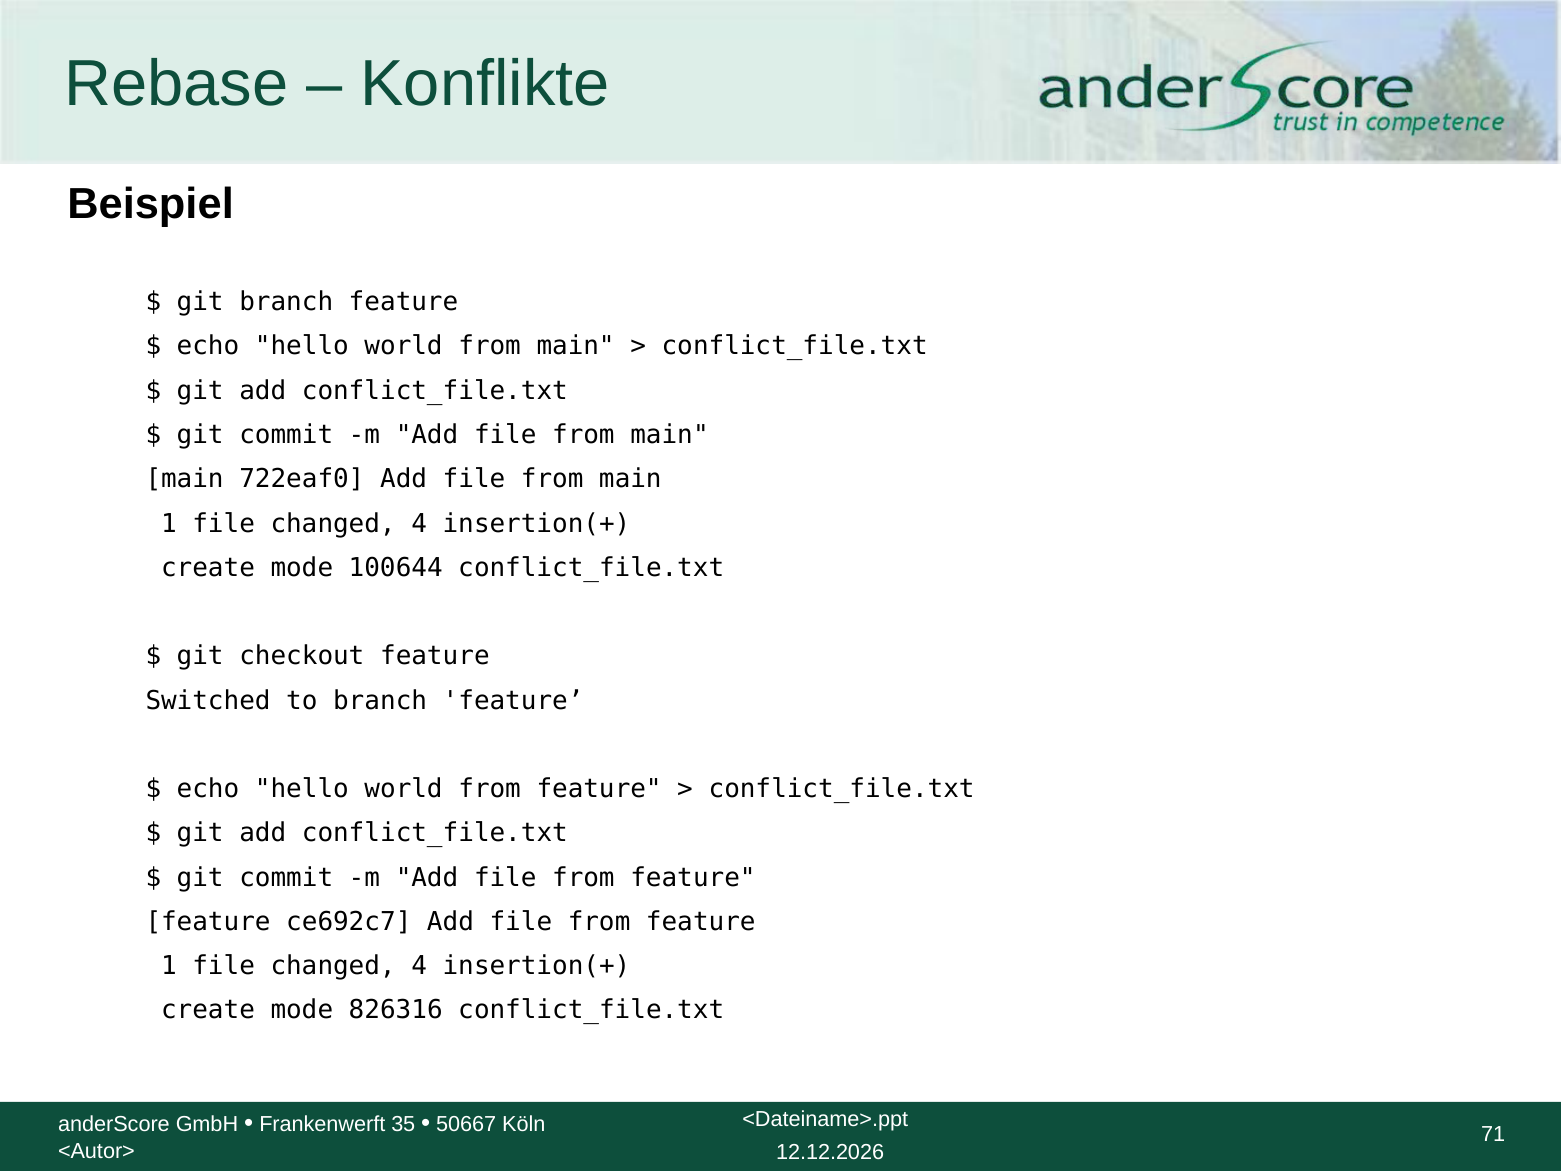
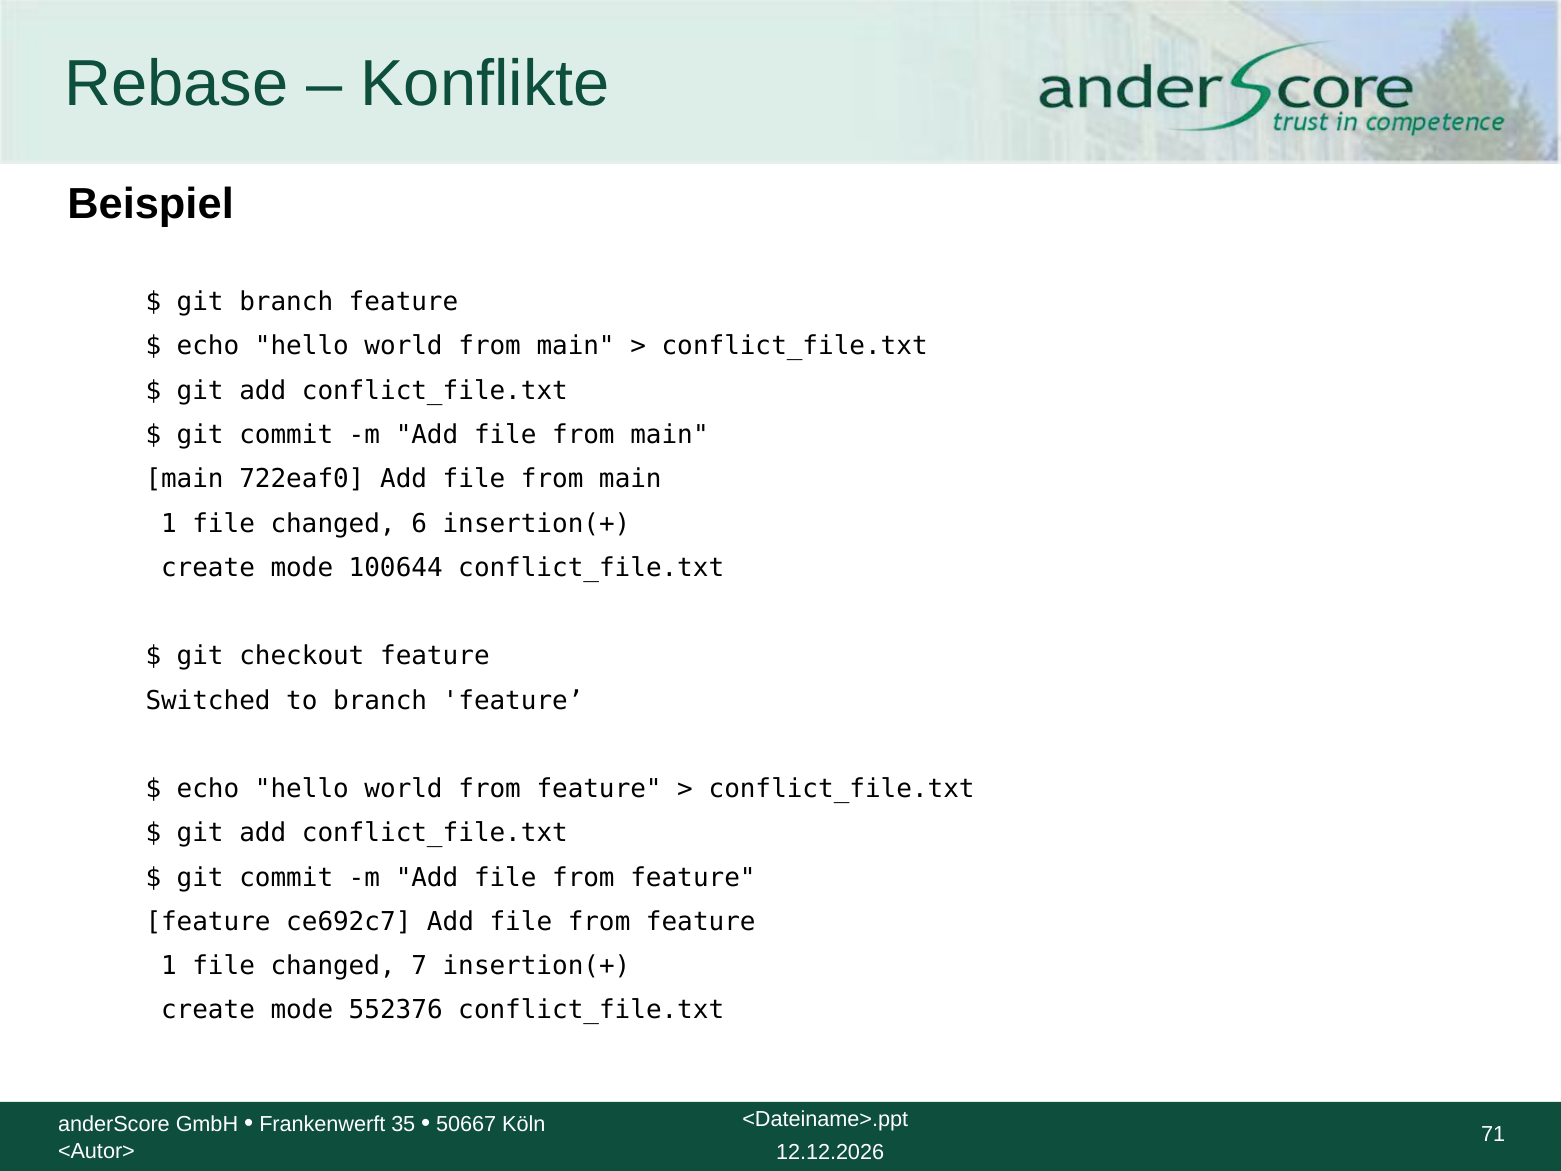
4: 4 -> 6 (419, 523)
4: 4 -> 7 (419, 966)
826316: 826316 -> 552376 (396, 1010)
